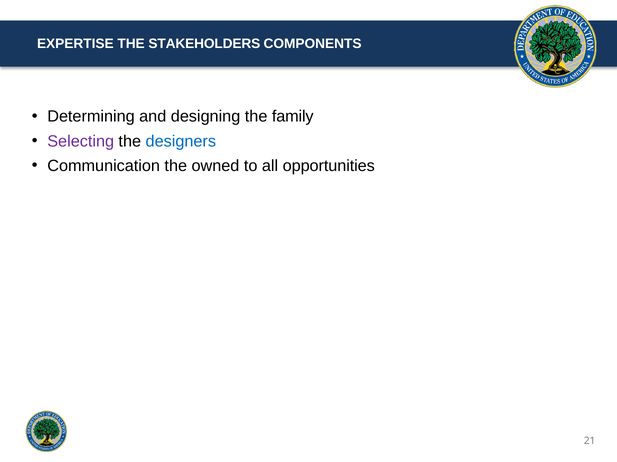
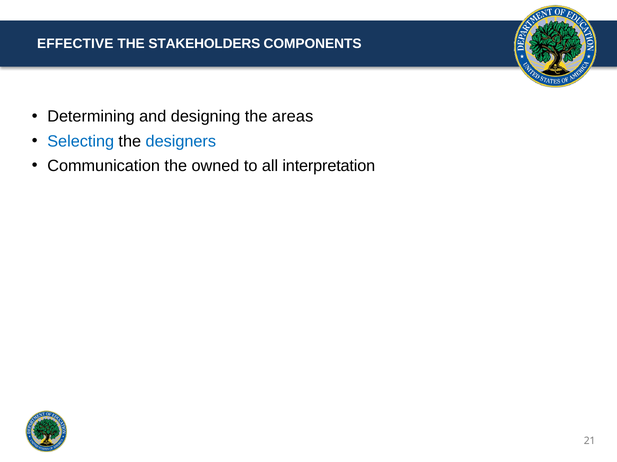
EXPERTISE: EXPERTISE -> EFFECTIVE (75, 44)
family: family -> areas (293, 117)
Selecting colour: purple -> blue (81, 141)
opportunities: opportunities -> interpretation (329, 166)
